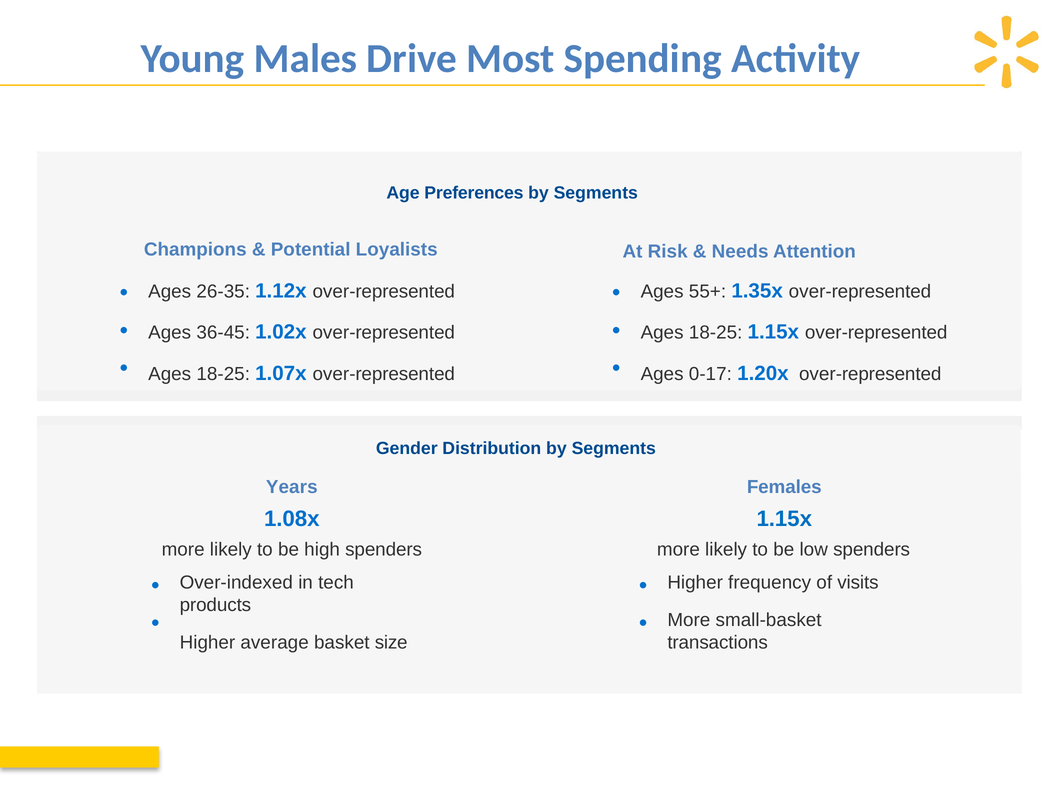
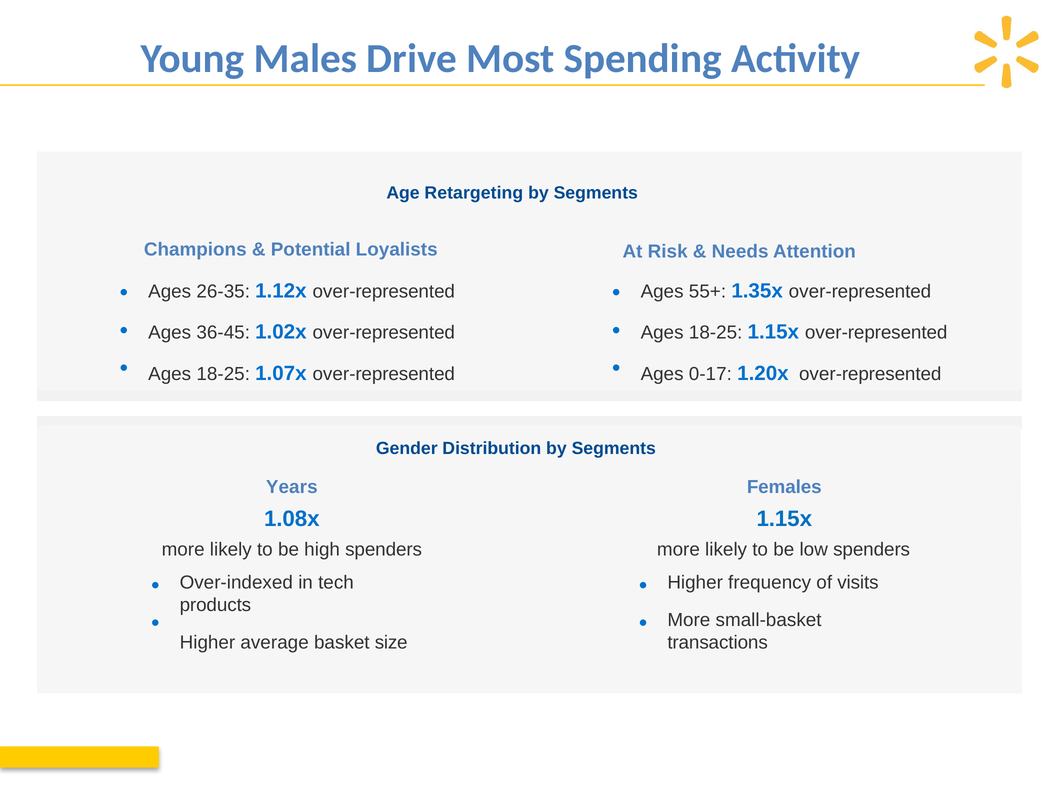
Preferences: Preferences -> Retargeting (474, 193)
